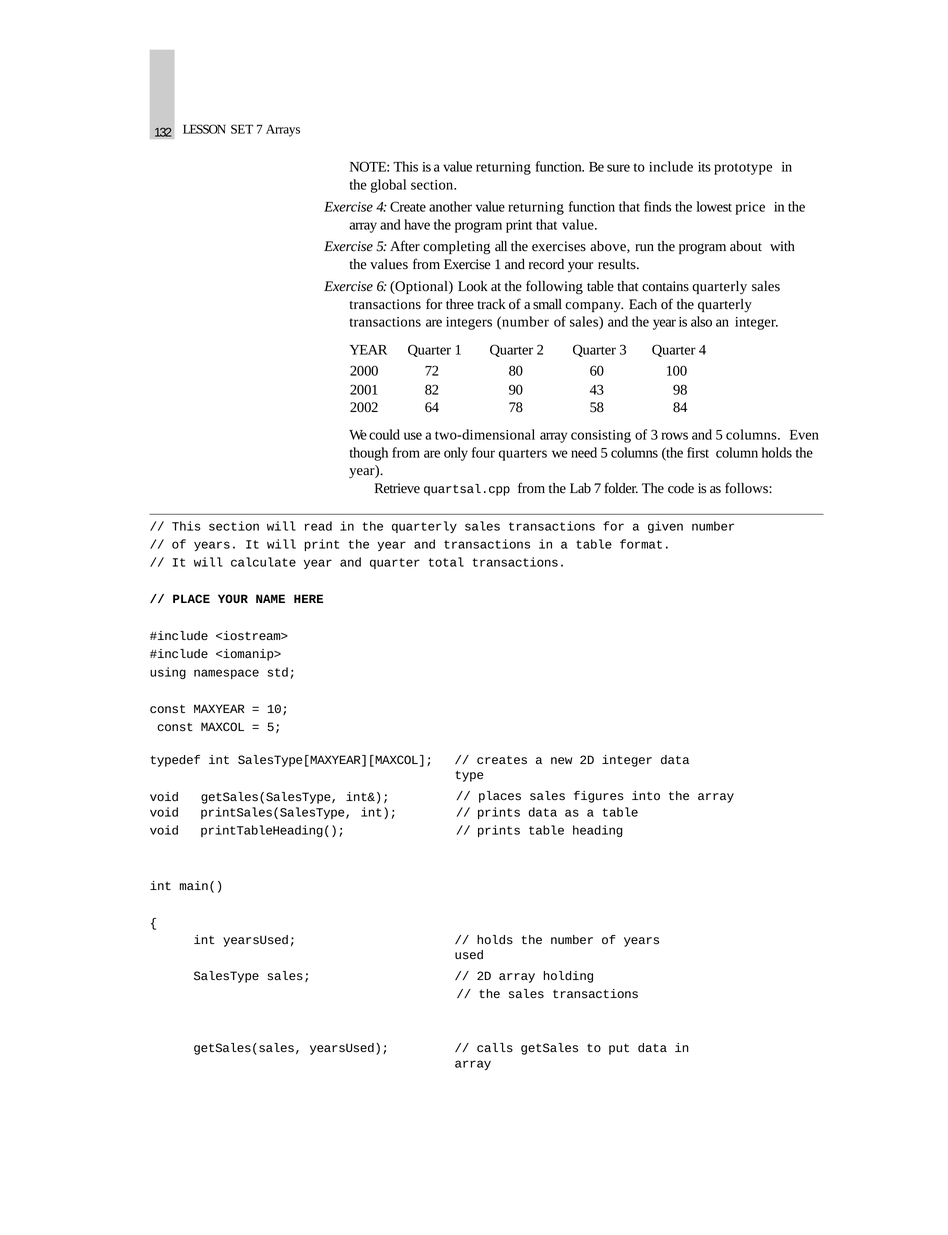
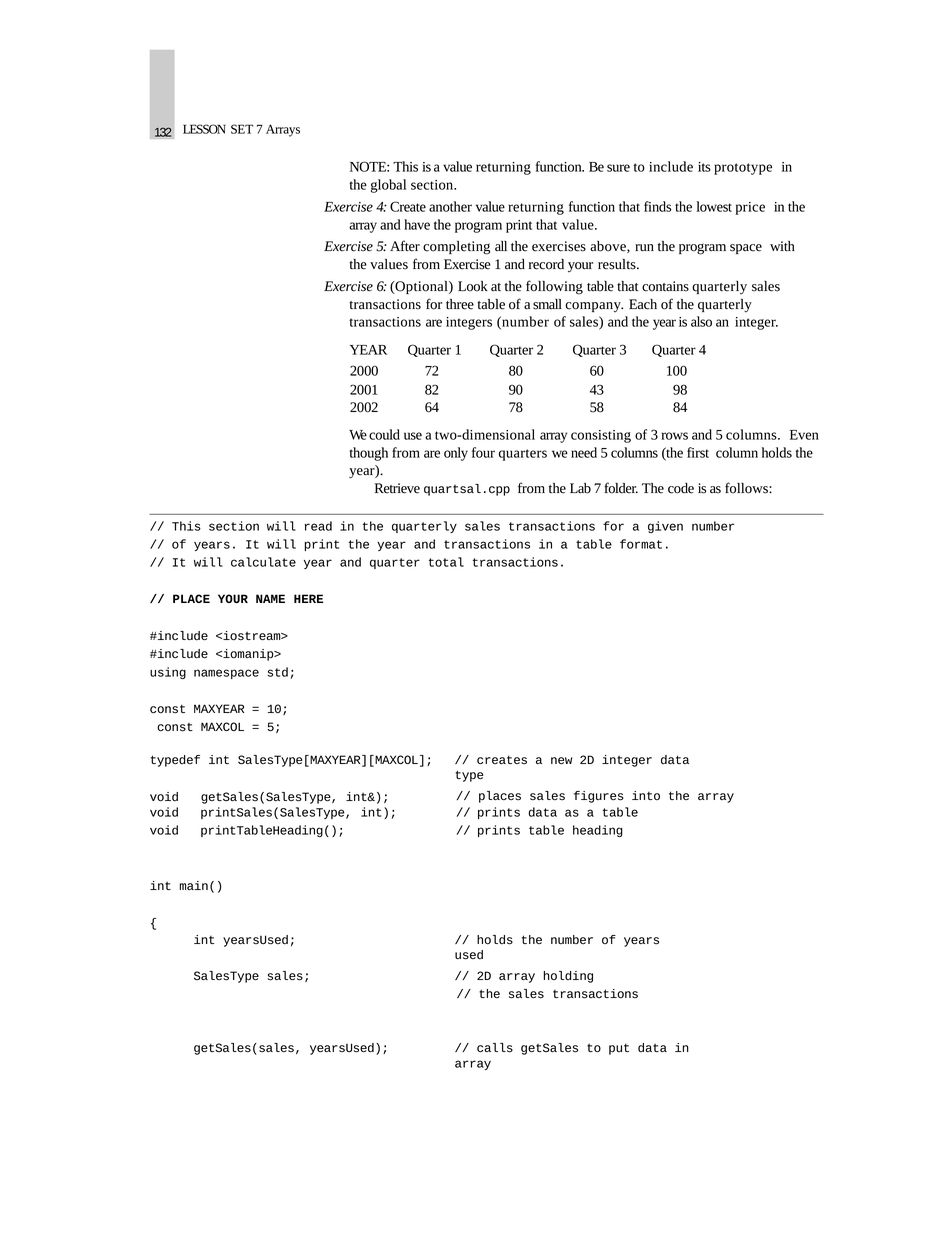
about: about -> space (746, 247)
three track: track -> table (491, 304)
